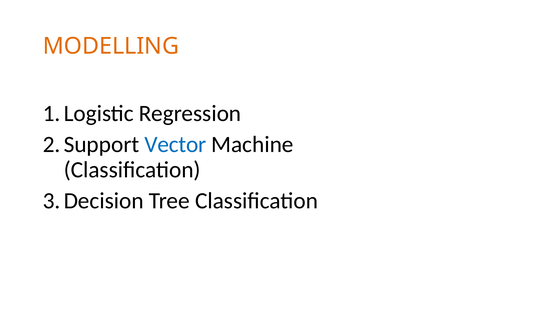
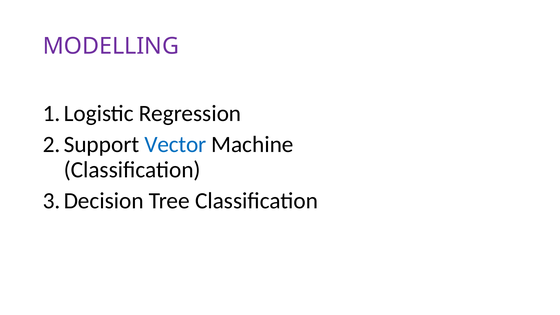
MODELLING colour: orange -> purple (111, 46)
